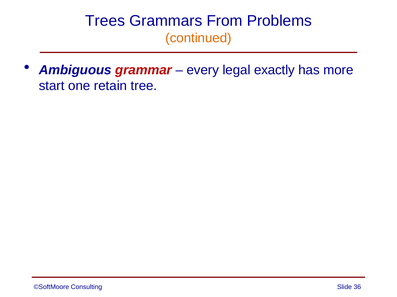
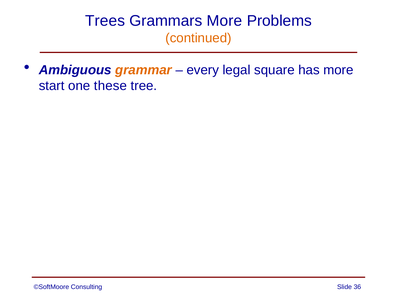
Grammars From: From -> More (224, 21)
grammar colour: red -> orange (143, 70)
exactly: exactly -> square (274, 70)
retain: retain -> these (110, 86)
